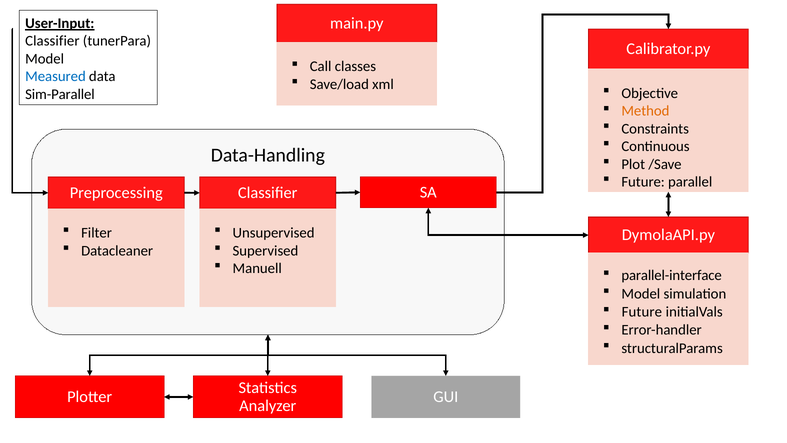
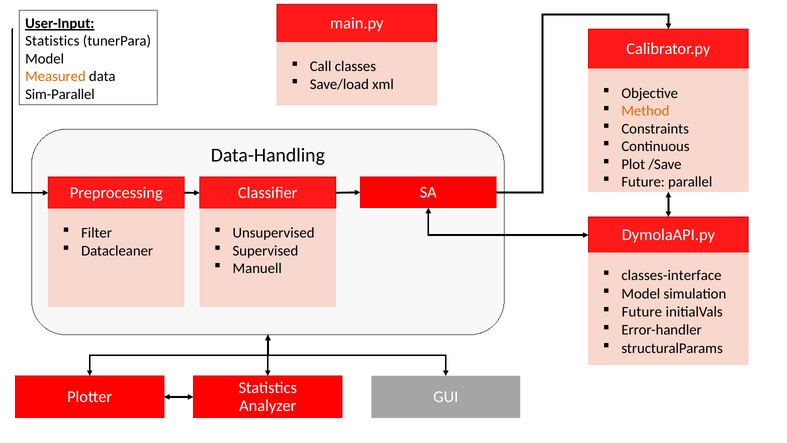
Classifier: Classifier -> Statistics (52, 41)
Measured colour: blue -> orange (55, 76)
parallel-interface: parallel-interface -> classes-interface (671, 275)
